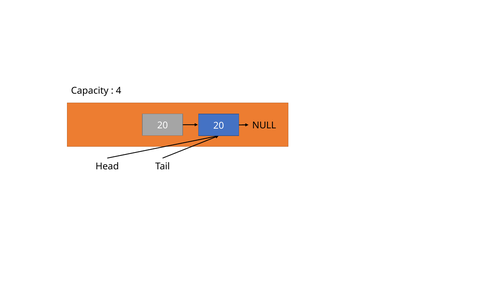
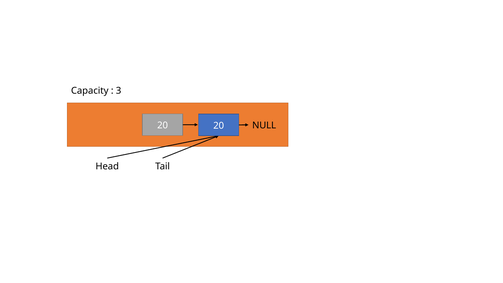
4: 4 -> 3 (119, 91)
